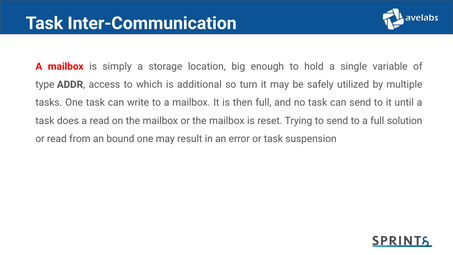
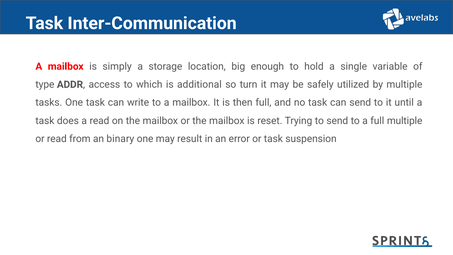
full solution: solution -> multiple (405, 121)
bound: bound -> binary (120, 139)
